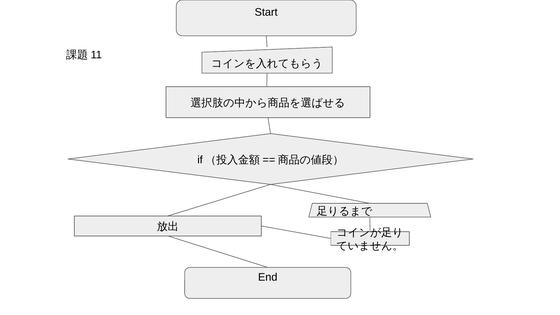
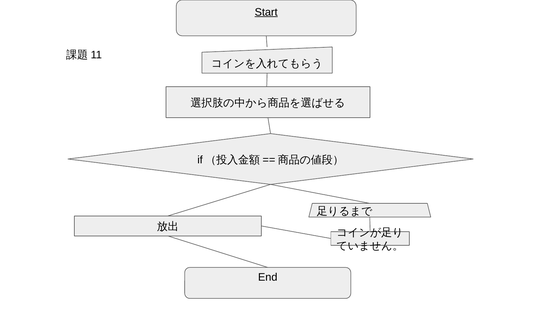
Start underline: none -> present (266, 12)
